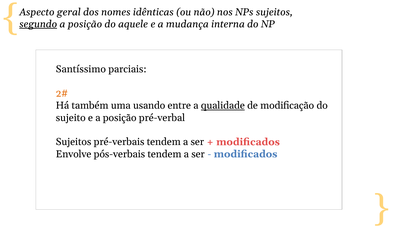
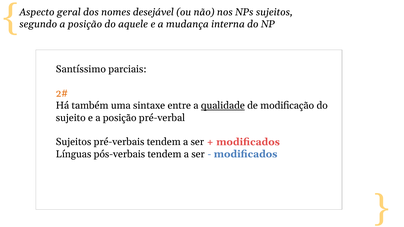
idênticas: idênticas -> desejável (153, 12)
segundo underline: present -> none (38, 24)
usando: usando -> sintaxe (149, 106)
Envolve: Envolve -> Línguas (74, 154)
